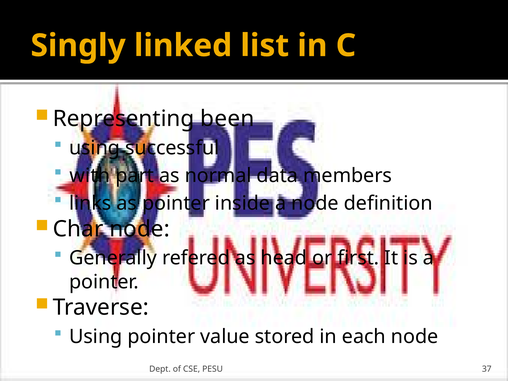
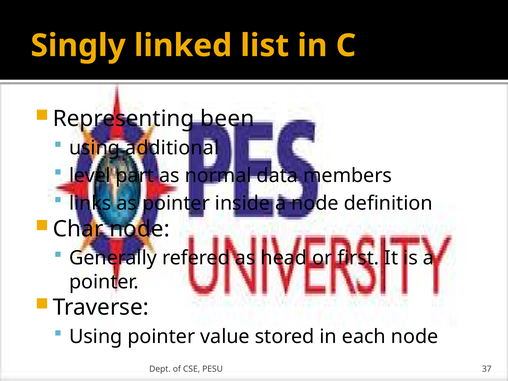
successful: successful -> additional (172, 148)
with: with -> level (90, 176)
